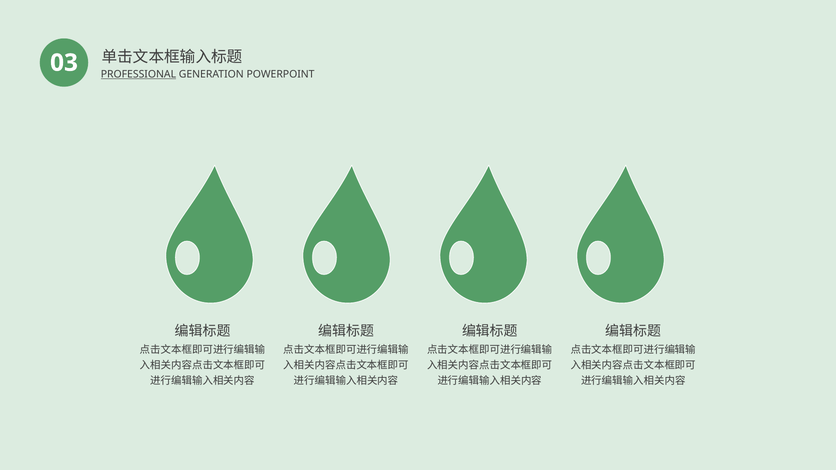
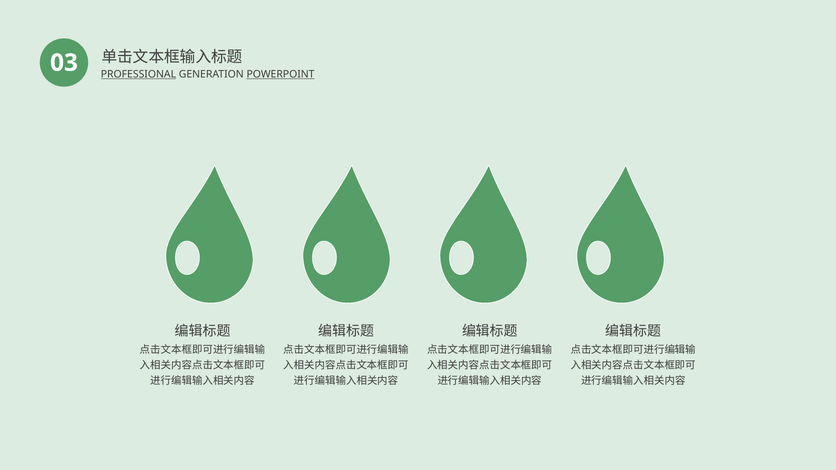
POWERPOINT underline: none -> present (281, 74)
